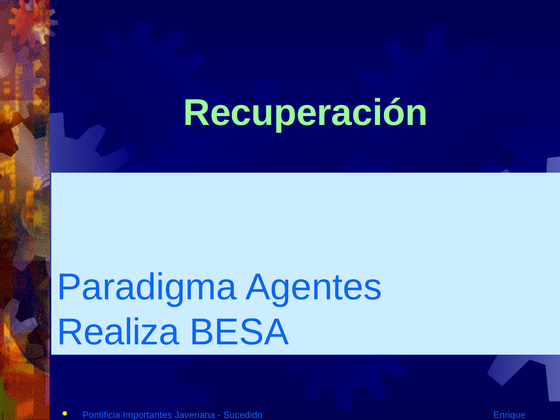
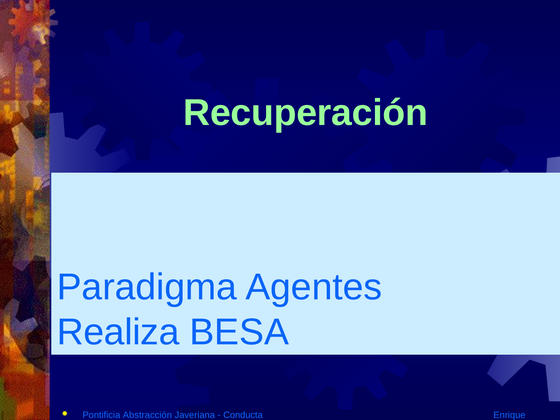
Importantes: Importantes -> Abstracción (147, 415)
Sucedido: Sucedido -> Conducta (243, 415)
